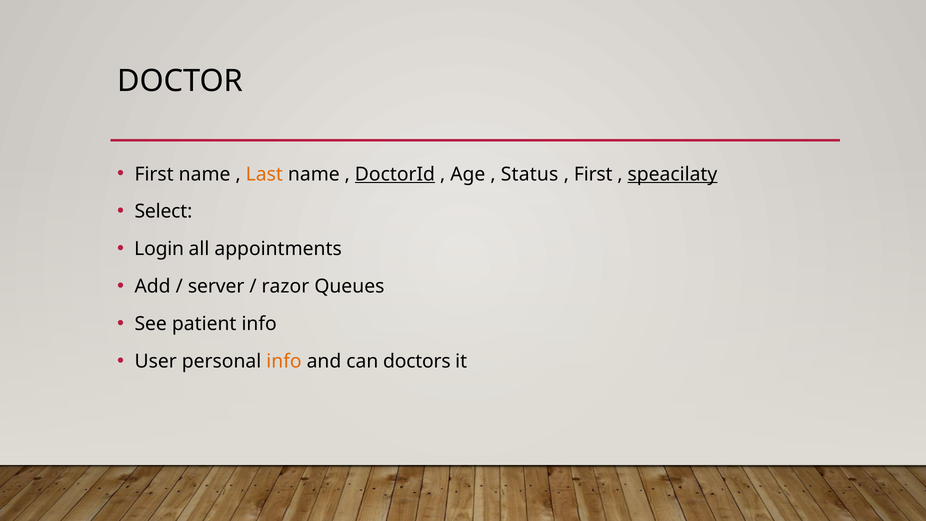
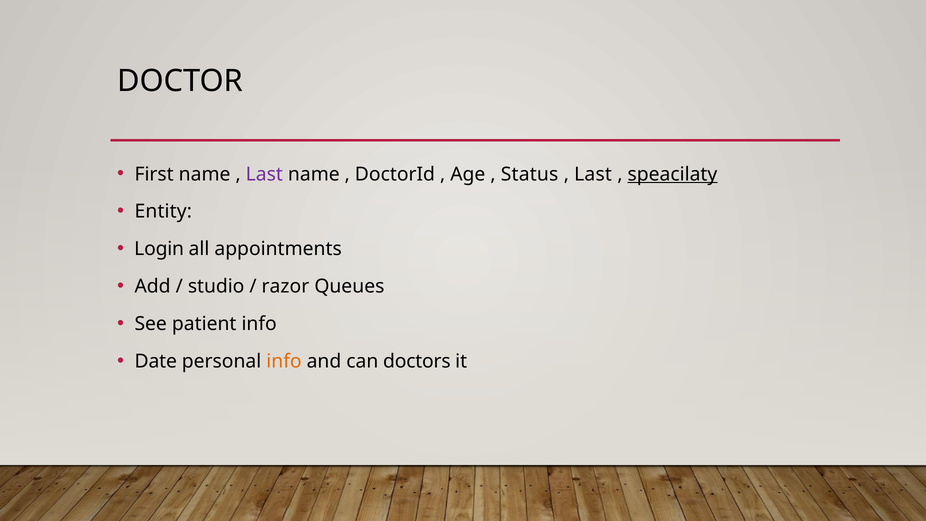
Last colour: orange -> purple (264, 174)
DoctorId underline: present -> none (395, 174)
First: First -> Last (593, 174)
Select: Select -> Entity (163, 212)
server: server -> studio (216, 286)
User: User -> Date (156, 361)
